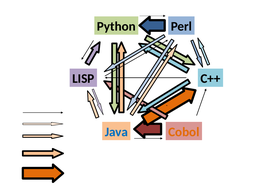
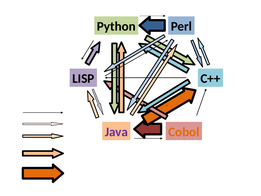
Java colour: blue -> purple (116, 132)
